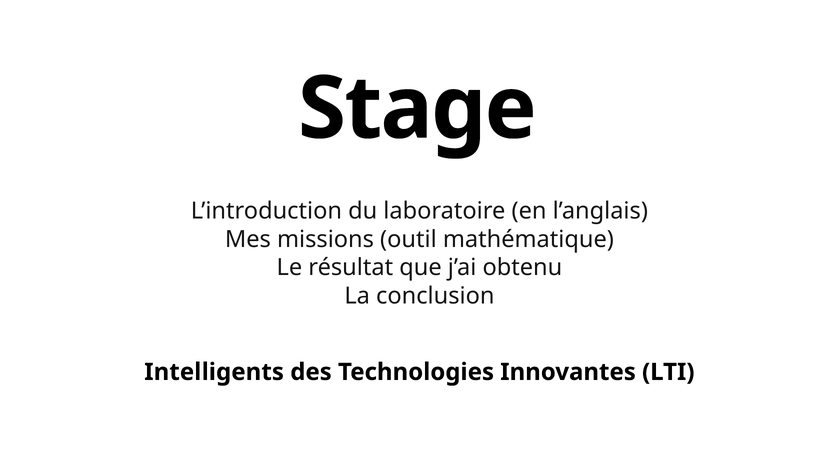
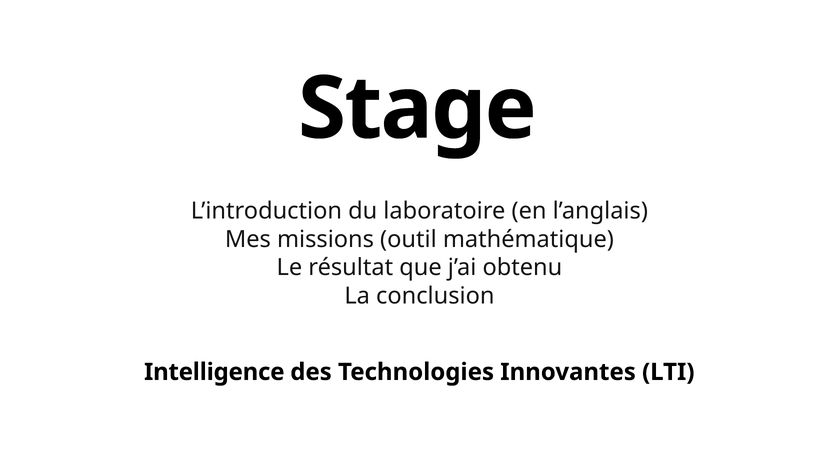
Intelligents: Intelligents -> Intelligence (214, 372)
